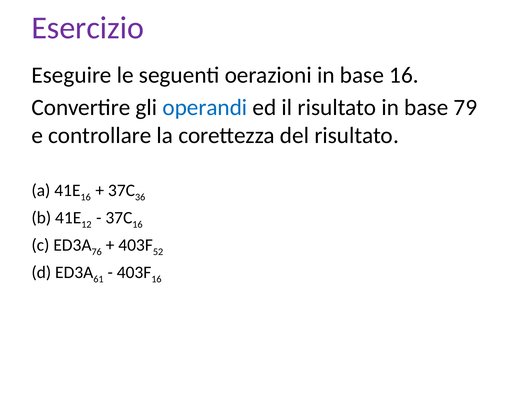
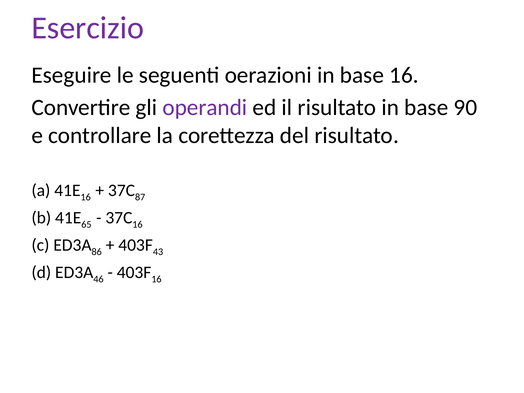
operandi colour: blue -> purple (205, 108)
79: 79 -> 90 (465, 108)
36: 36 -> 87 (140, 197)
12: 12 -> 65 (86, 225)
76: 76 -> 86 (97, 252)
52: 52 -> 43 (158, 252)
61: 61 -> 46 (98, 279)
